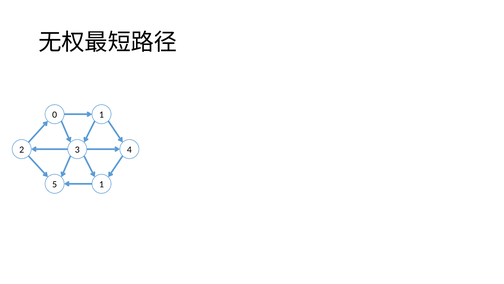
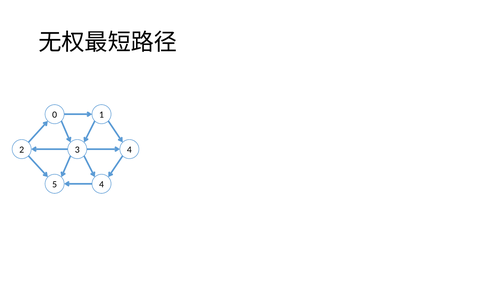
5 1: 1 -> 4 (102, 184)
